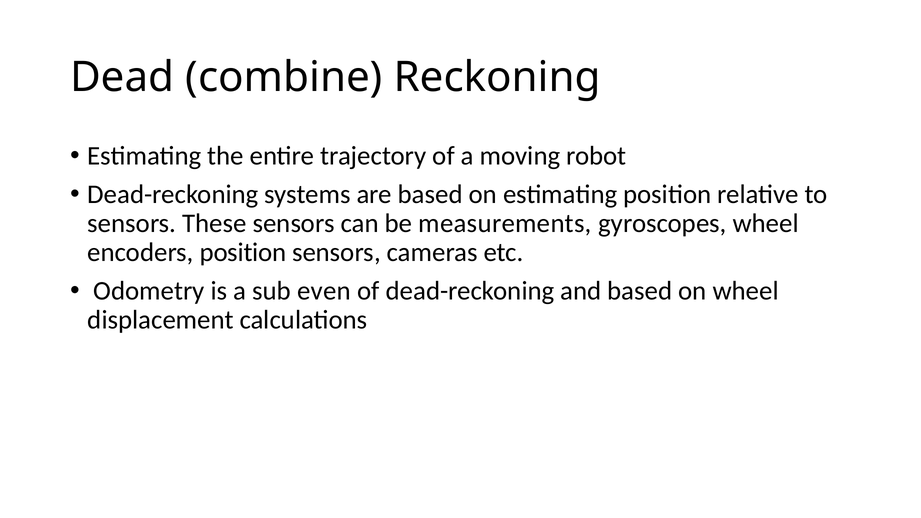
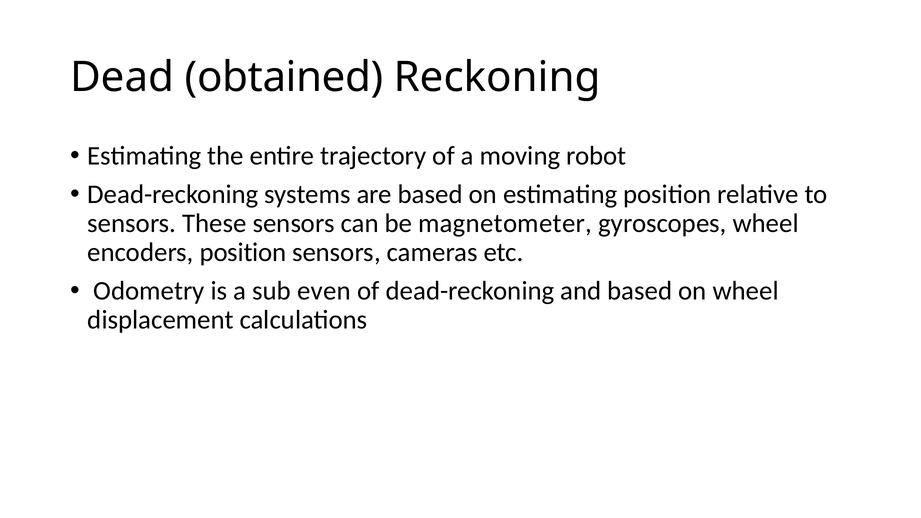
combine: combine -> obtained (284, 77)
measurements: measurements -> magnetometer (505, 223)
